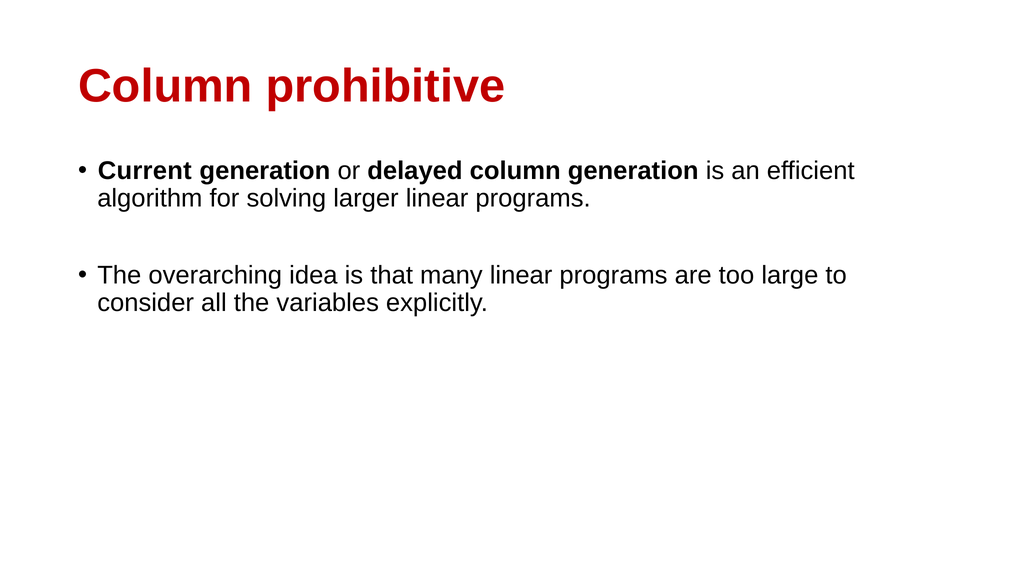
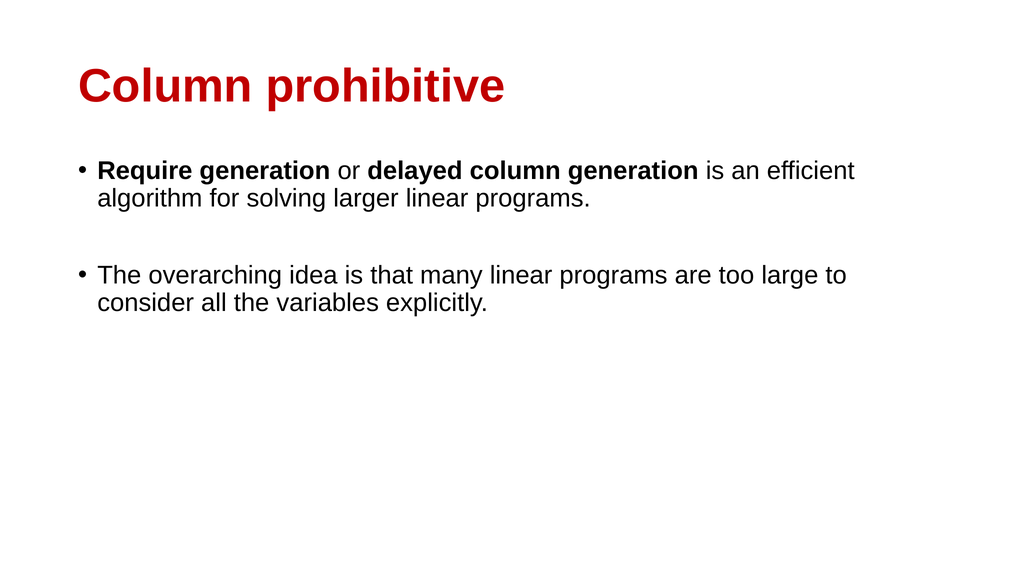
Current: Current -> Require (145, 171)
